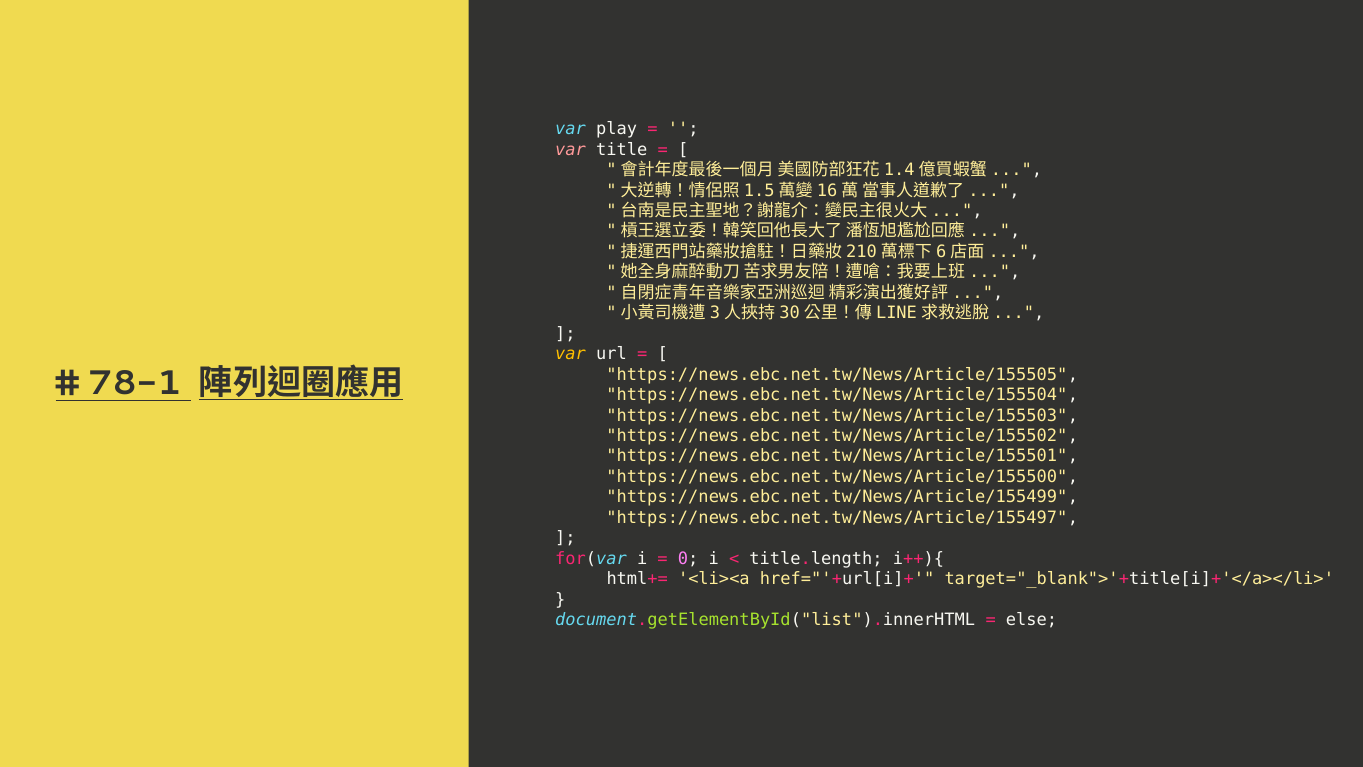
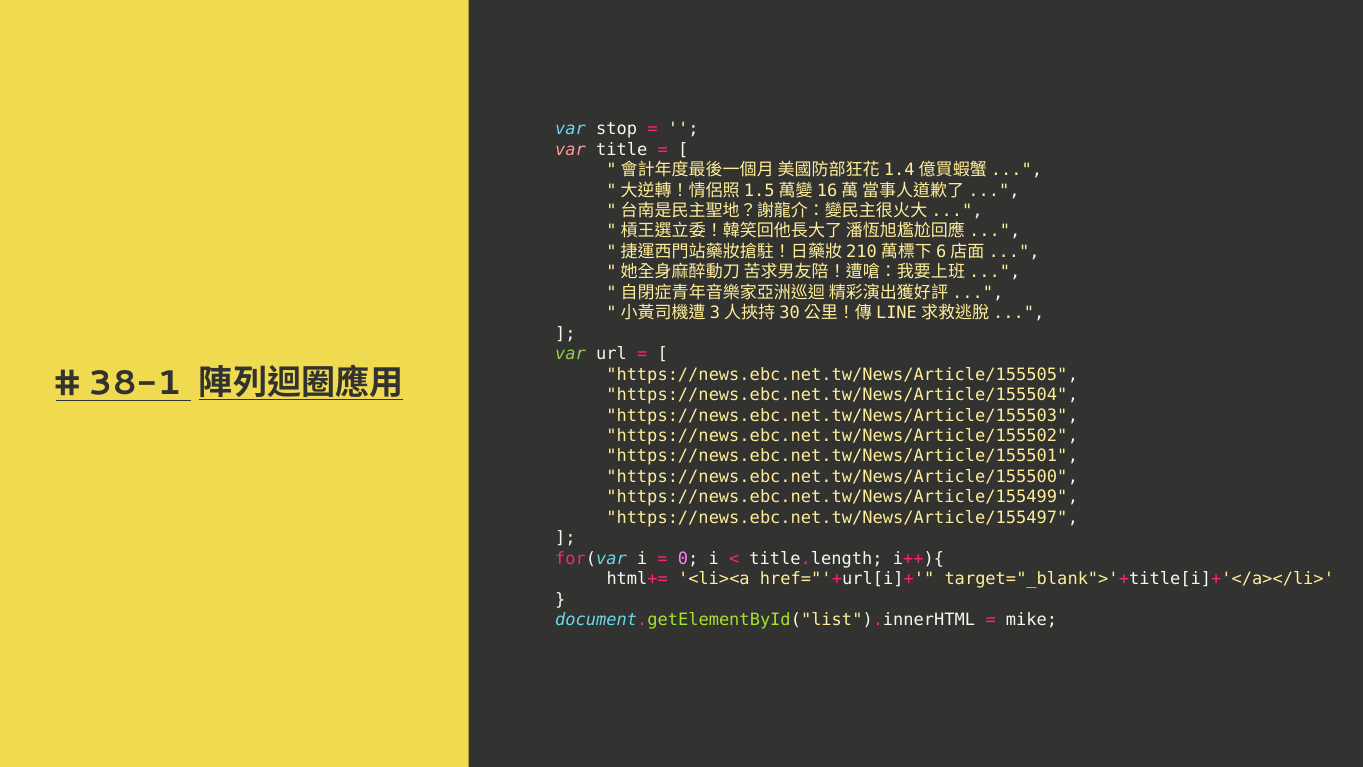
play: play -> stop (617, 129)
var colour: yellow -> light green (571, 354)
78-1: 78-1 -> 38-1 (135, 383)
else: else -> mike (1032, 620)
